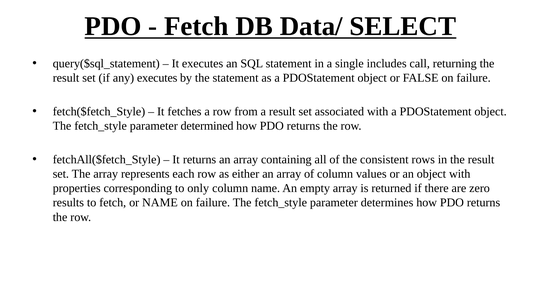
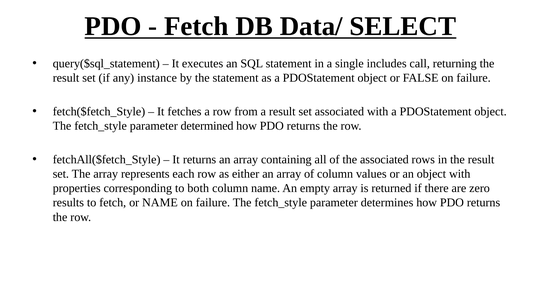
any executes: executes -> instance (157, 78)
the consistent: consistent -> associated (384, 160)
only: only -> both (198, 189)
